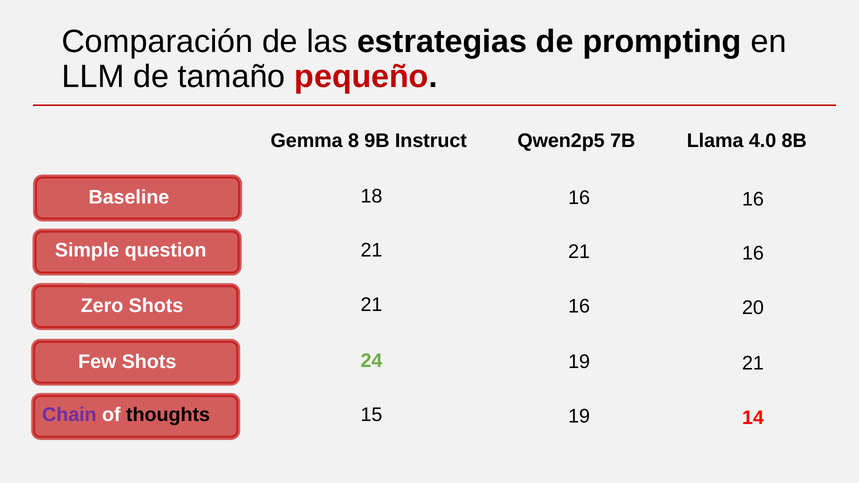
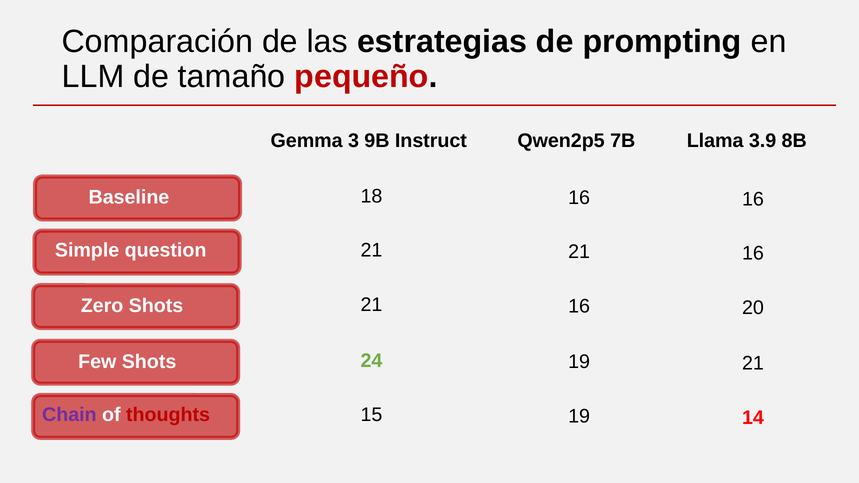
8: 8 -> 3 (354, 141)
4.0: 4.0 -> 3.9 (763, 141)
thoughts colour: black -> red (168, 415)
